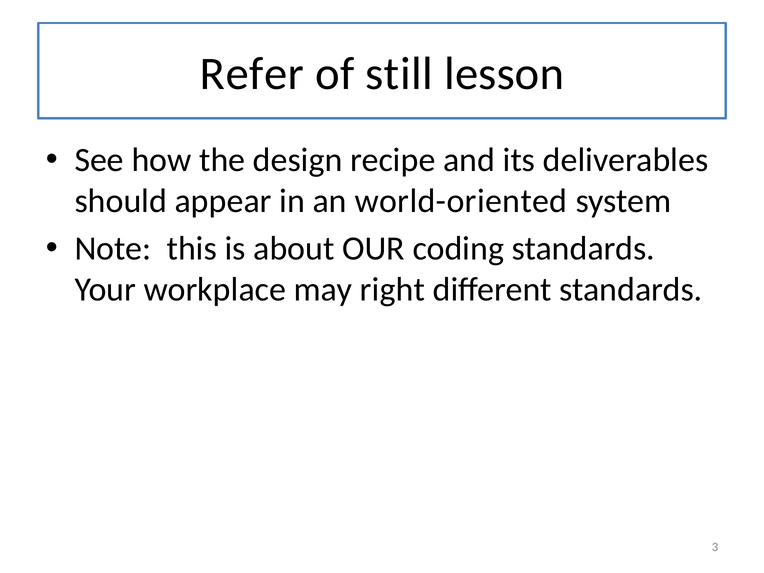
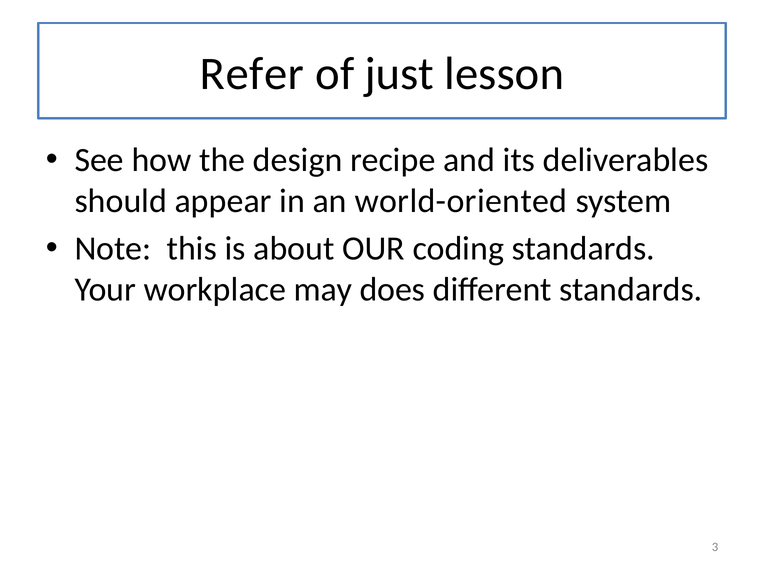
still: still -> just (399, 74)
right: right -> does (392, 289)
